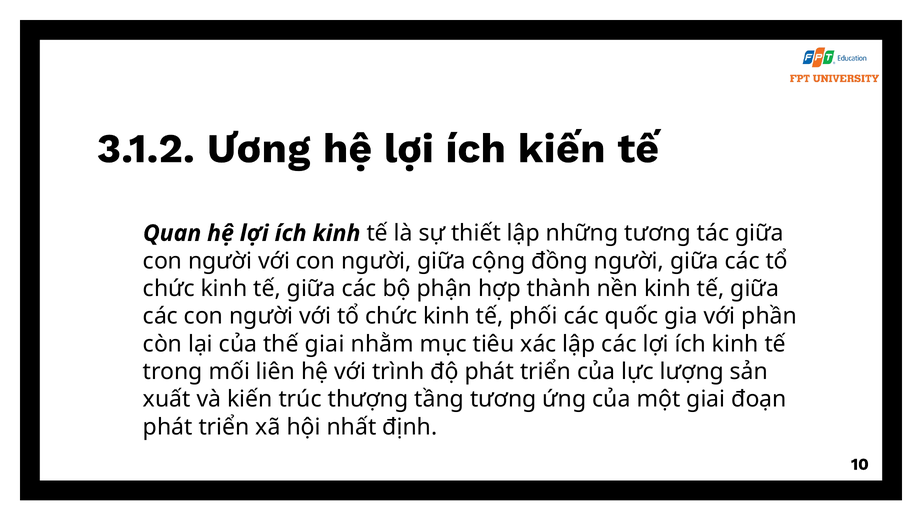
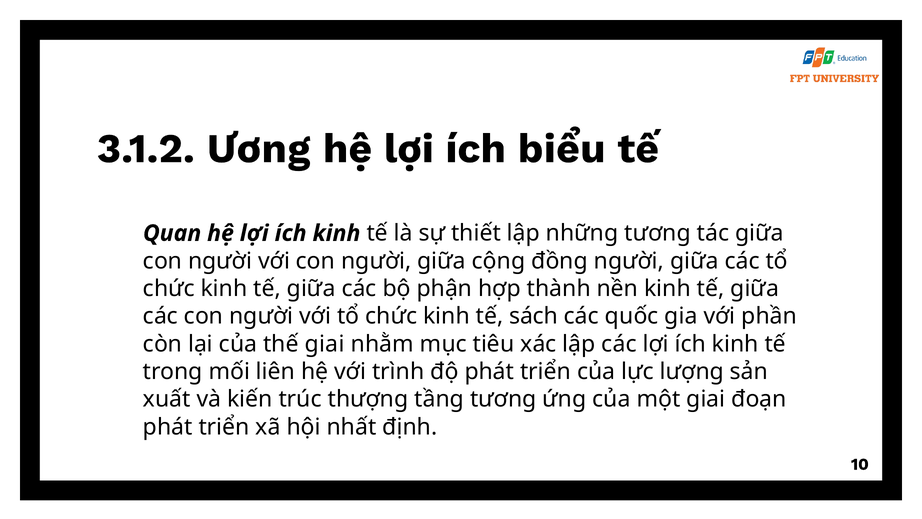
ích kiến: kiến -> biểu (562, 149)
phối: phối -> sách (534, 316)
